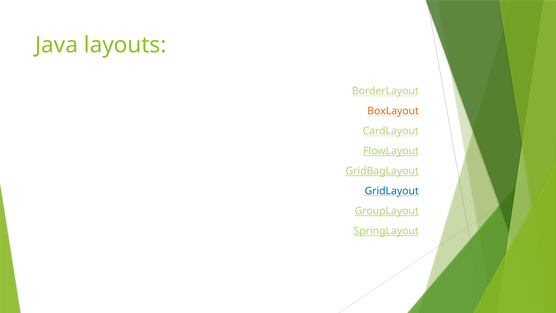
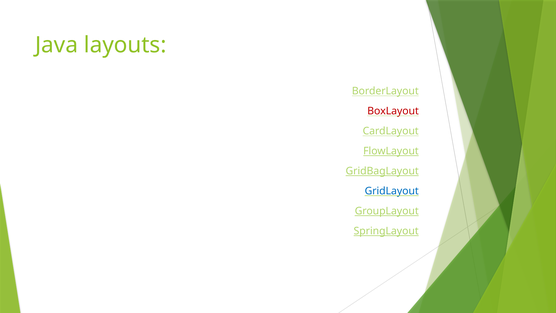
BoxLayout colour: orange -> red (393, 111)
